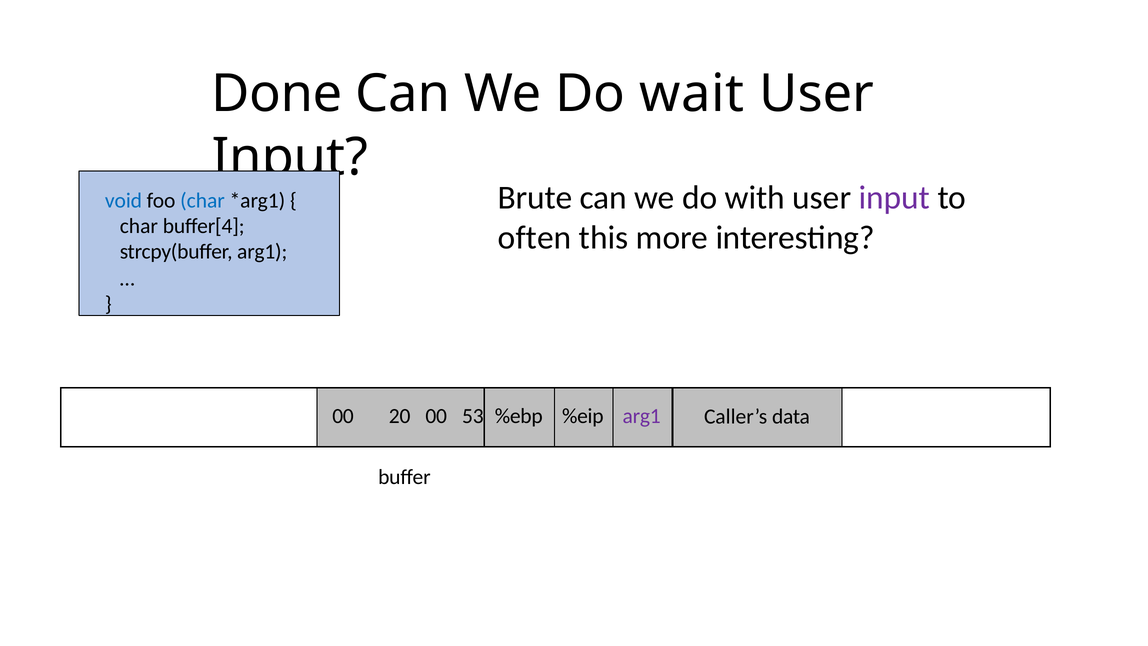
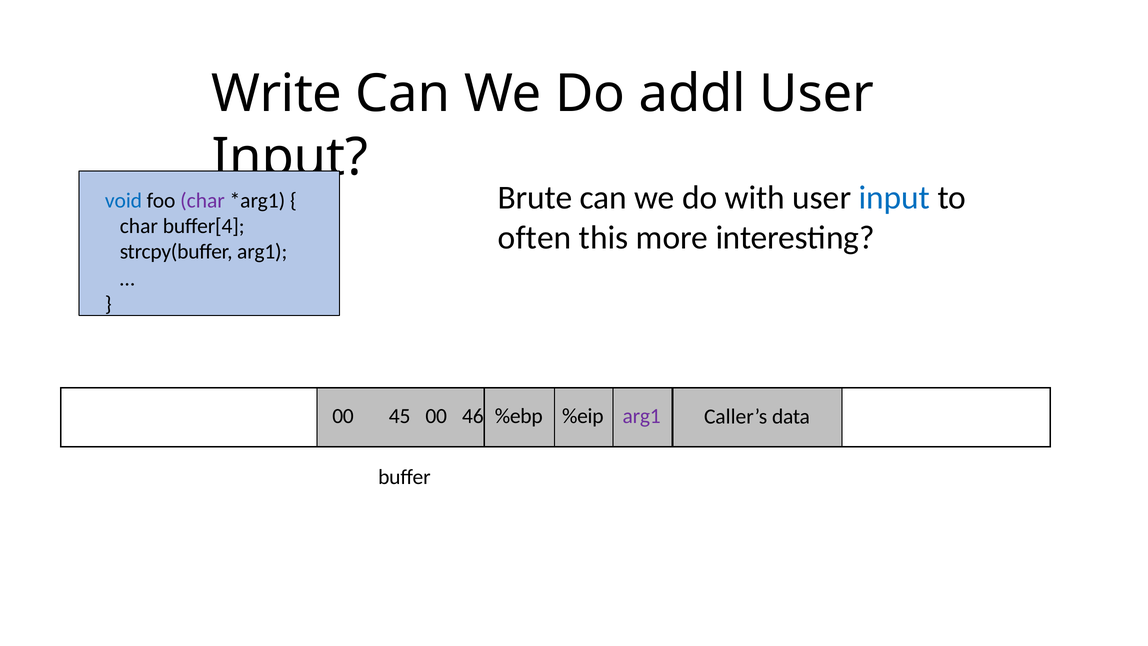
Done: Done -> Write (277, 94)
wait: wait -> addl (692, 94)
input colour: purple -> blue (894, 198)
char colour: blue -> purple (203, 201)
20: 20 -> 45 (400, 416)
53: 53 -> 46 (473, 416)
